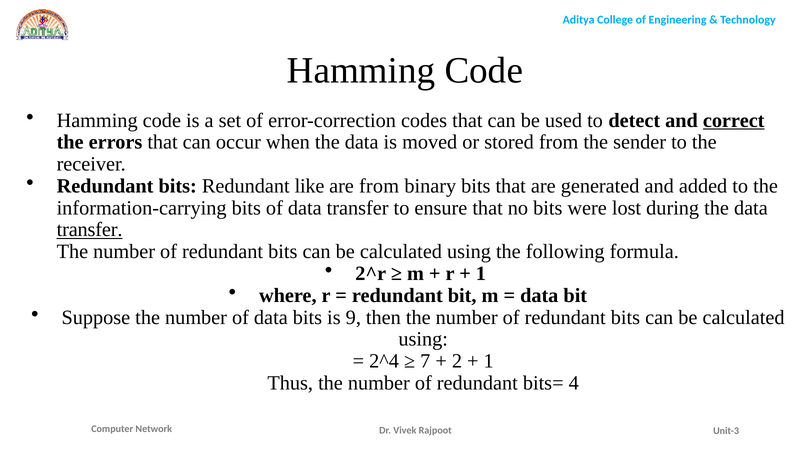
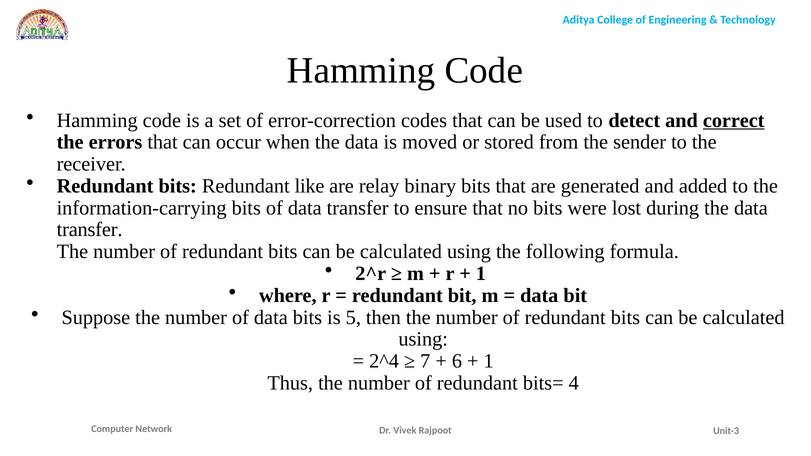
are from: from -> relay (379, 186)
transfer underline: present -> none (90, 230)
9: 9 -> 5 (353, 317)
2: 2 -> 6 (457, 361)
